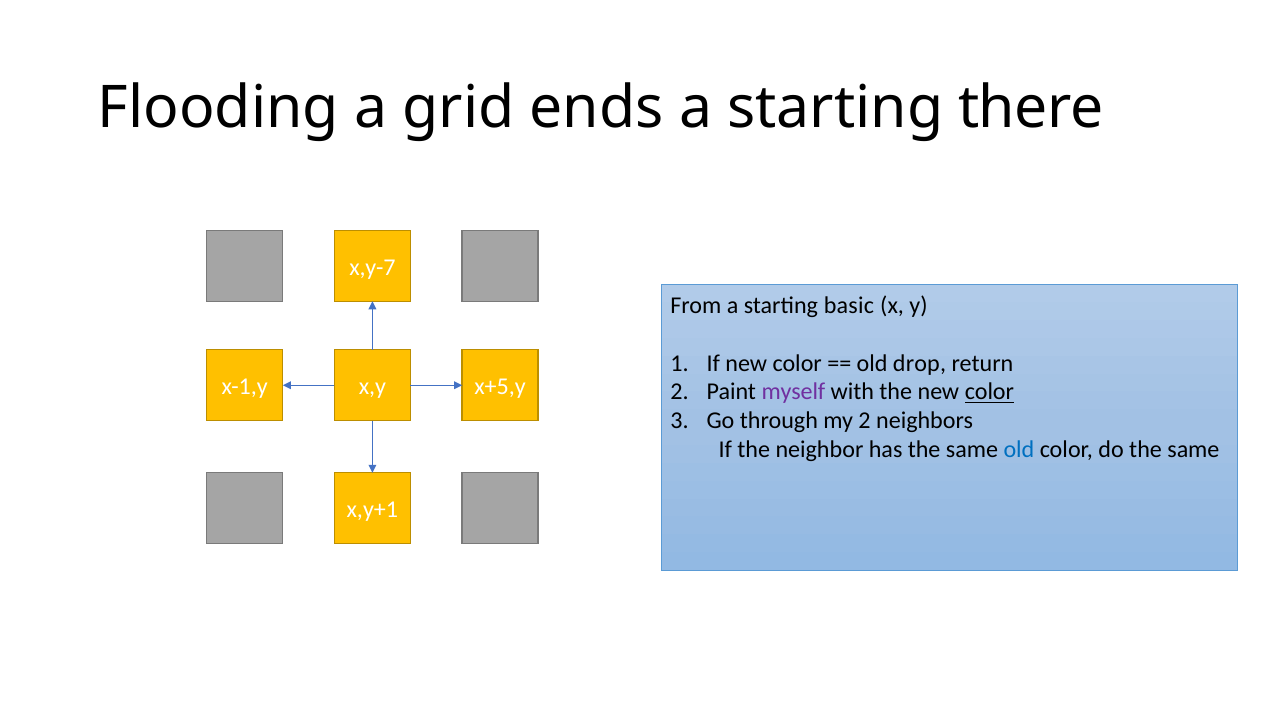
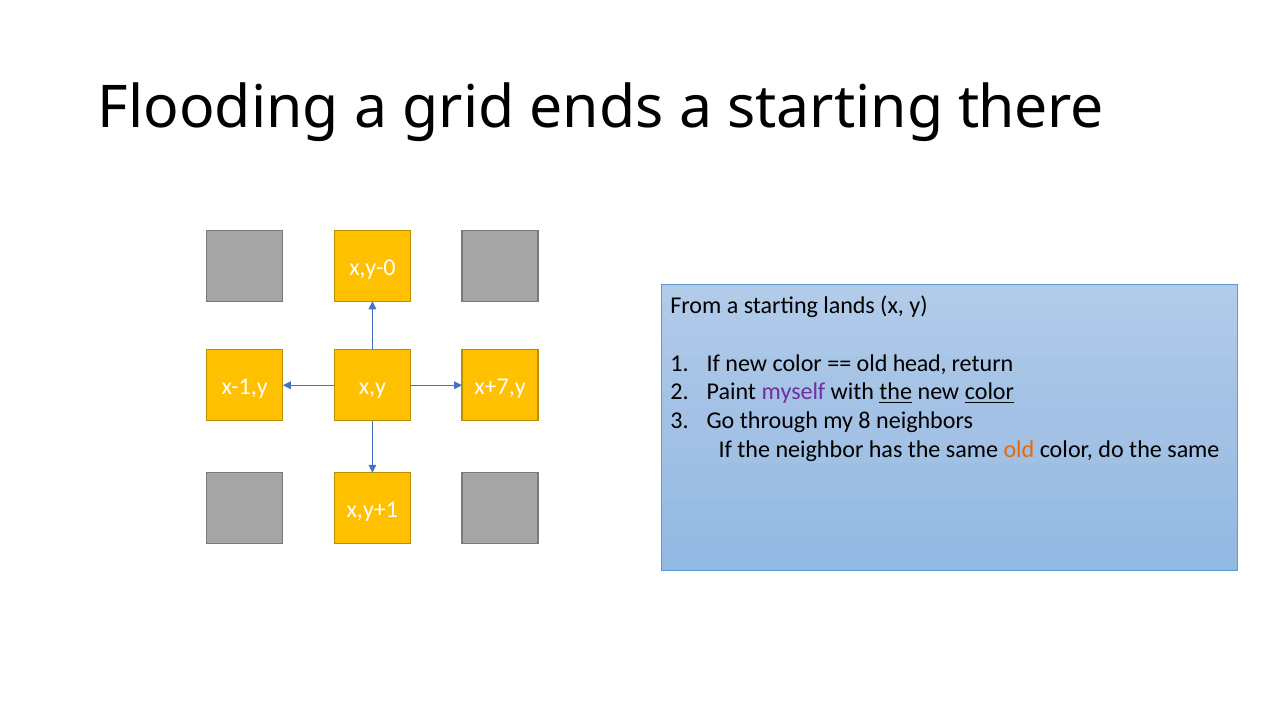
x,y-7: x,y-7 -> x,y-0 (372, 267)
basic: basic -> lands (849, 305)
drop: drop -> head (920, 363)
x+5,y: x+5,y -> x+7,y (500, 387)
the underline: none -> present (896, 392)
my 2: 2 -> 8 (865, 421)
old colour: blue -> orange (1019, 450)
